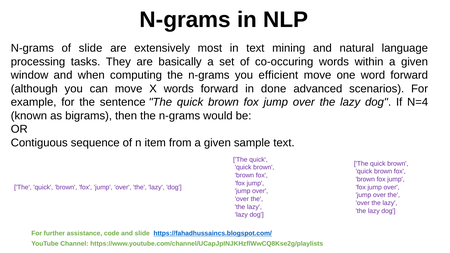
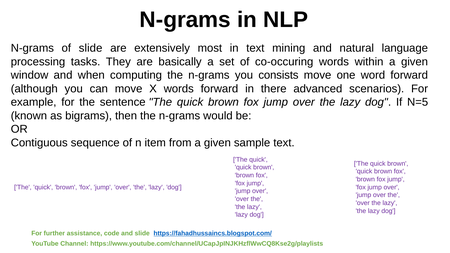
efficient: efficient -> consists (278, 75)
done: done -> there (274, 89)
N=4: N=4 -> N=5 (418, 102)
